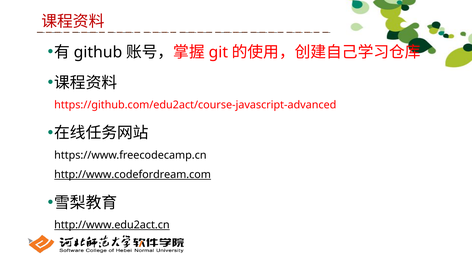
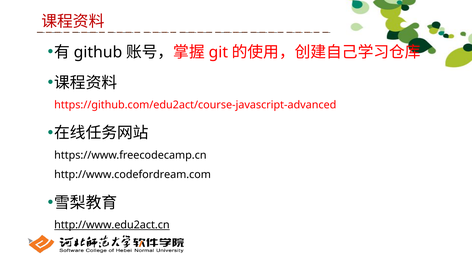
http://www.codefordream.com underline: present -> none (133, 174)
